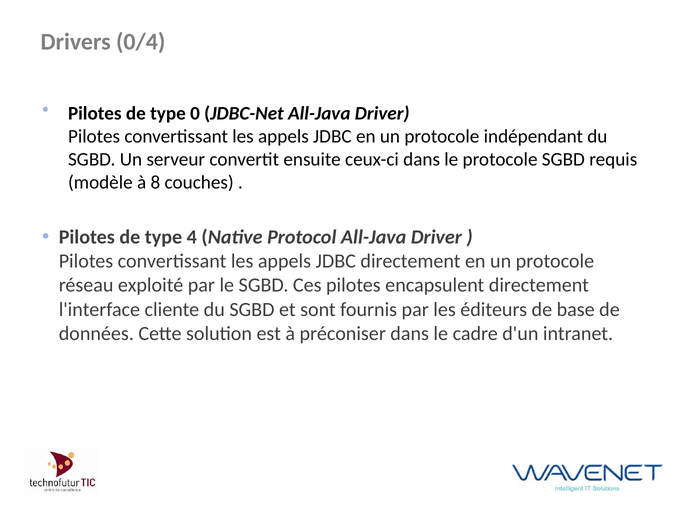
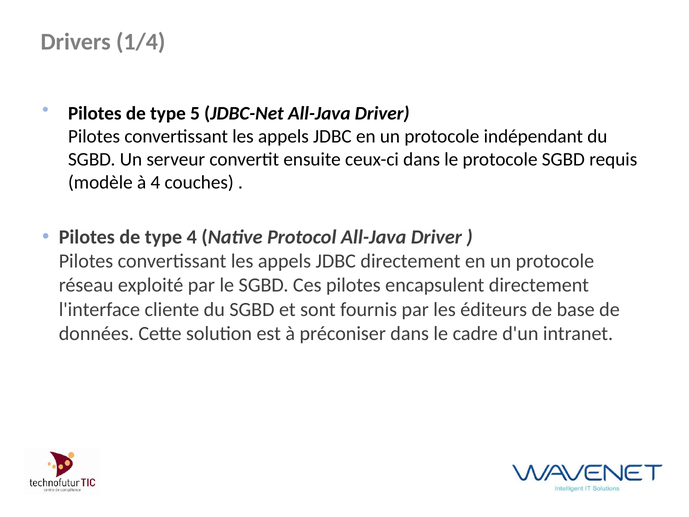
0/4: 0/4 -> 1/4 (141, 42)
0: 0 -> 5 (195, 113)
à 8: 8 -> 4 (155, 182)
